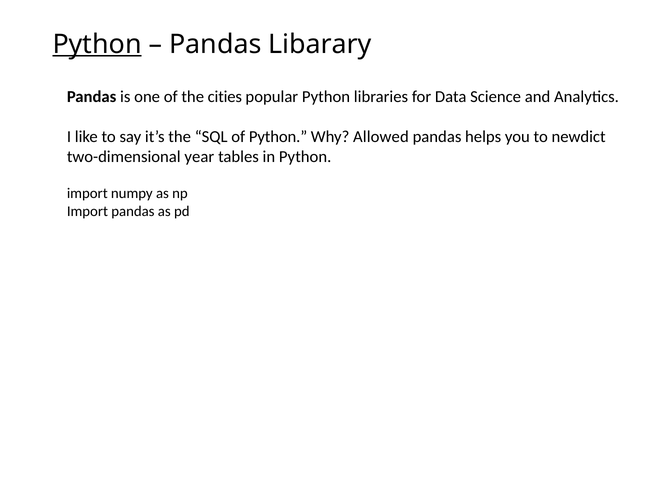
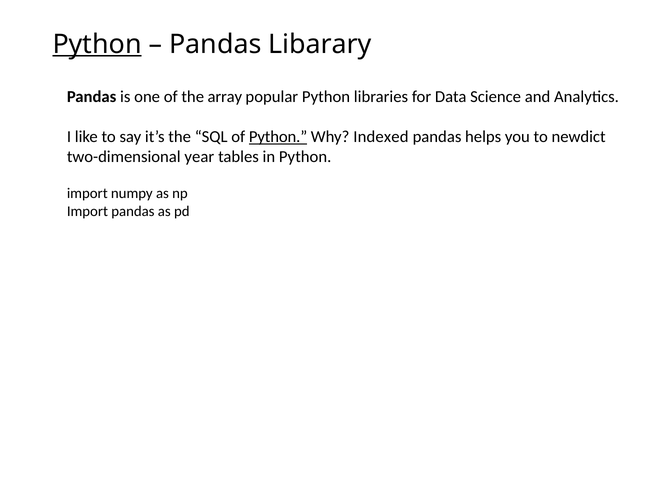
cities: cities -> array (225, 96)
Python underline: none -> present (278, 137)
Allowed: Allowed -> Indexed (381, 137)
